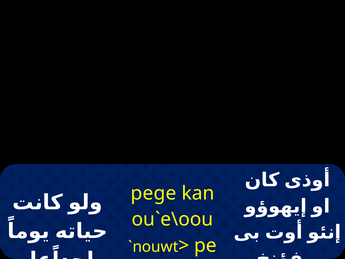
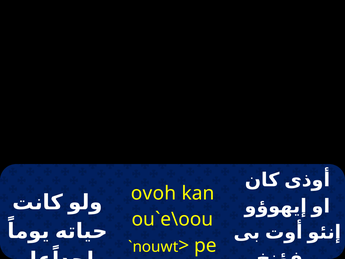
pege: pege -> ovoh (154, 193)
